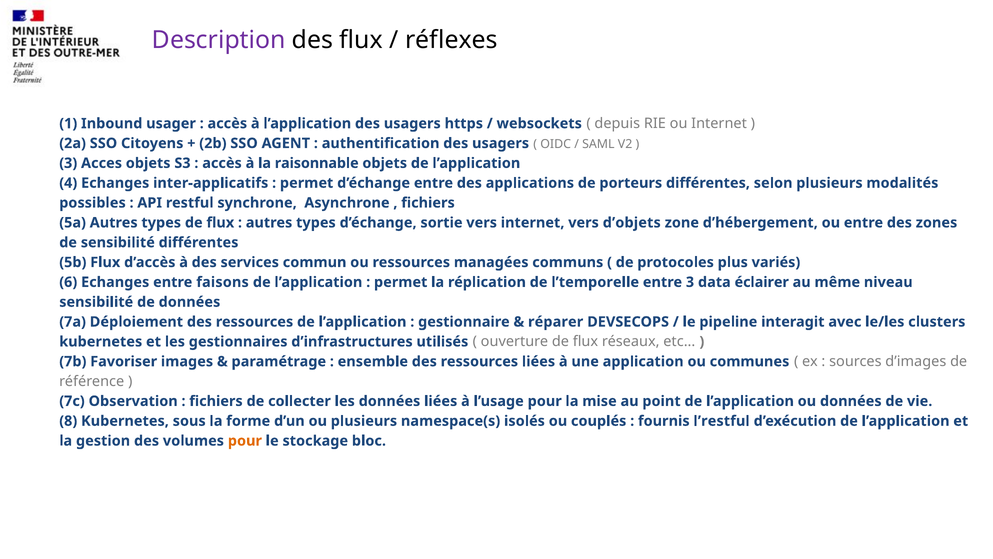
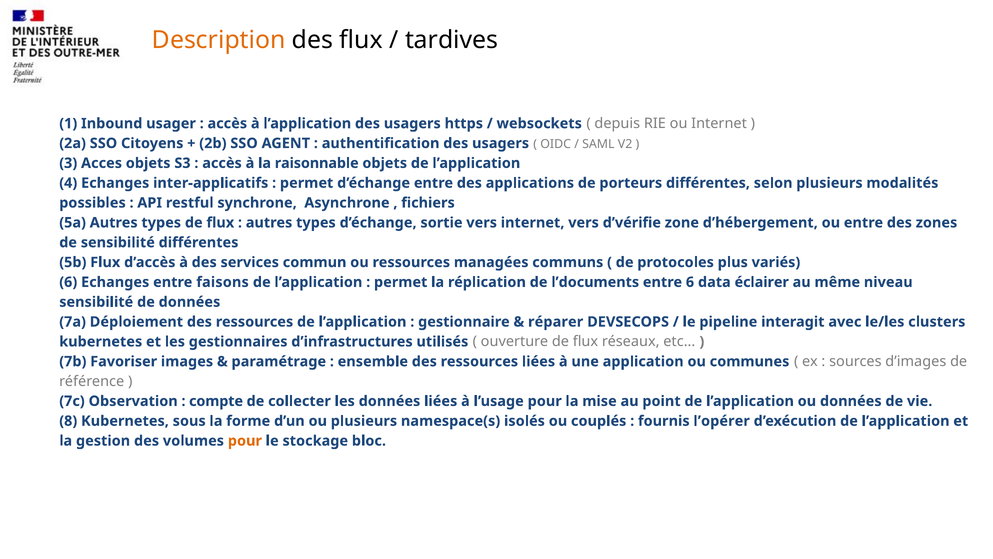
Description colour: purple -> orange (219, 40)
réflexes: réflexes -> tardives (452, 40)
d’objets: d’objets -> d’vérifie (632, 222)
l’temporelle: l’temporelle -> l’documents (595, 282)
entre 3: 3 -> 6 (690, 282)
fichiers: fichiers -> compte (216, 401)
l’restful: l’restful -> l’opérer (722, 421)
